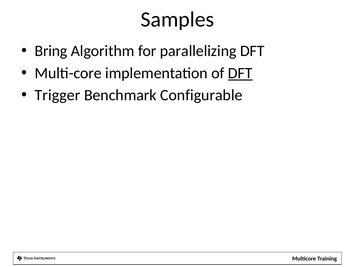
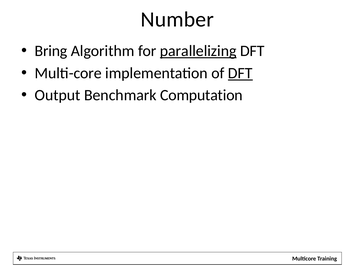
Samples: Samples -> Number (177, 19)
parallelizing underline: none -> present (198, 51)
Trigger: Trigger -> Output (58, 95)
Configurable: Configurable -> Computation (201, 95)
